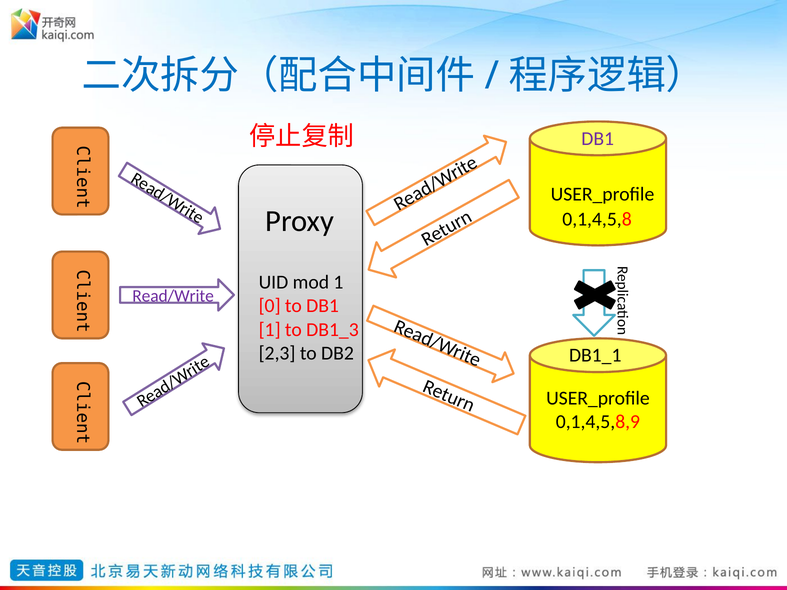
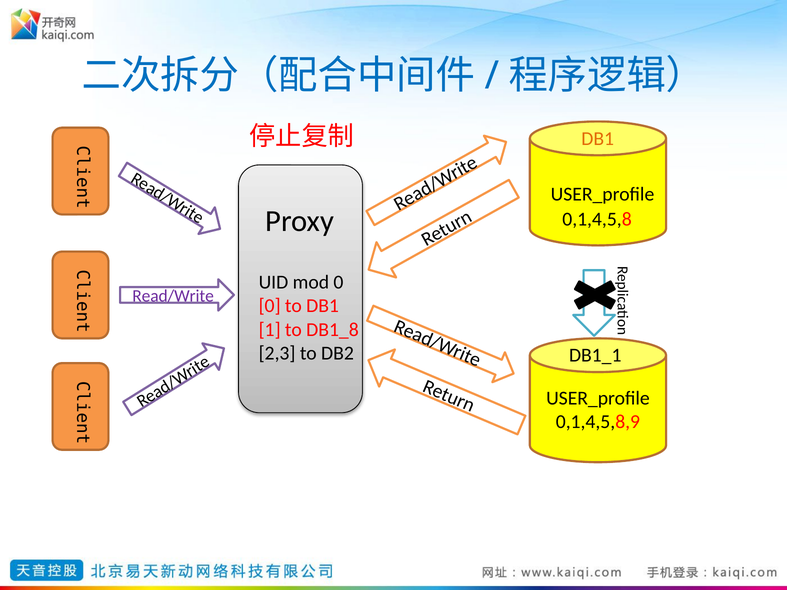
DB1 colour: purple -> orange (598, 139)
mod 1: 1 -> 0 (338, 282)
DB1_3: DB1_3 -> DB1_8 (332, 330)
